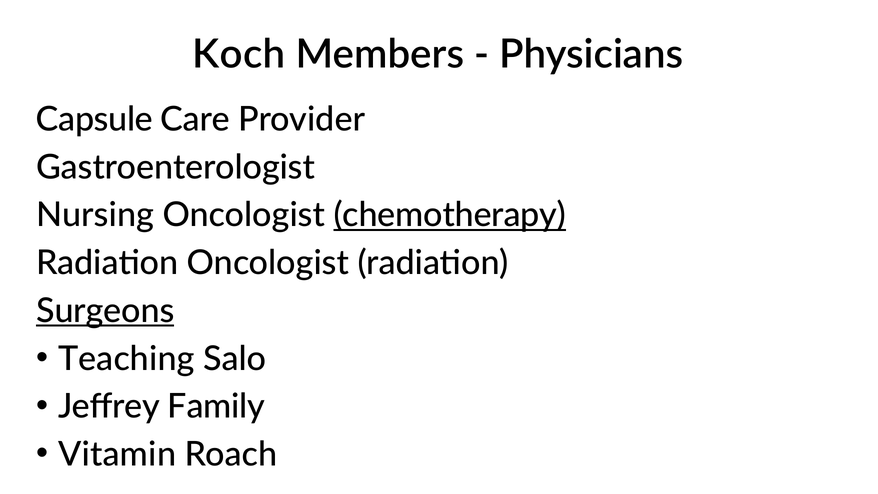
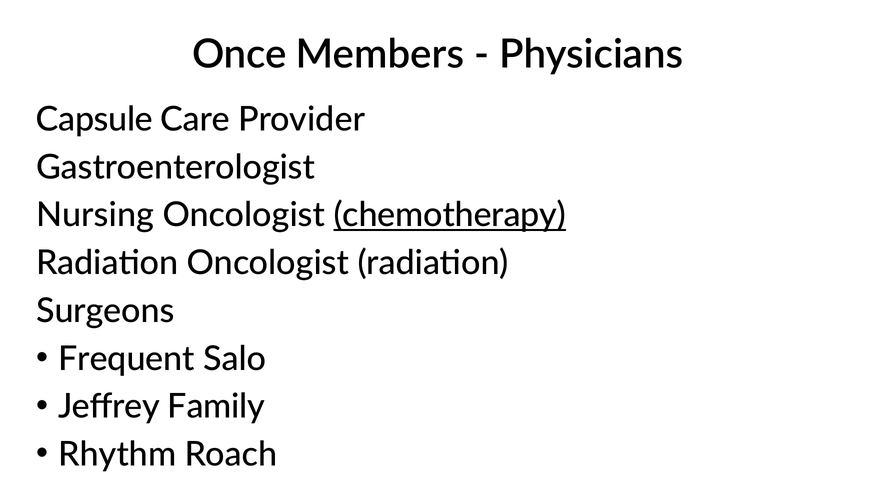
Koch: Koch -> Once (239, 54)
Surgeons underline: present -> none (105, 311)
Teaching: Teaching -> Frequent (126, 359)
Vitamin: Vitamin -> Rhythm (117, 454)
